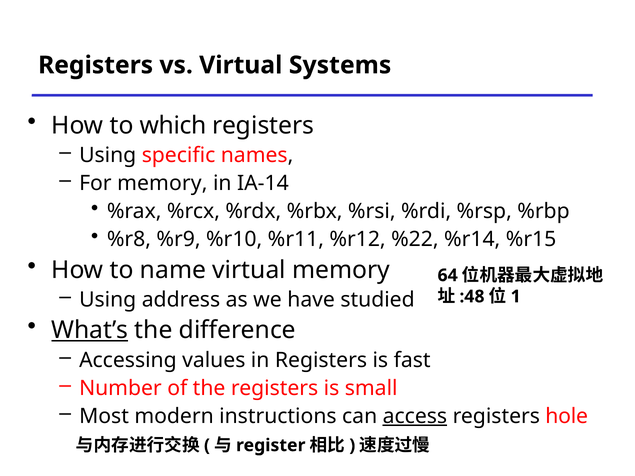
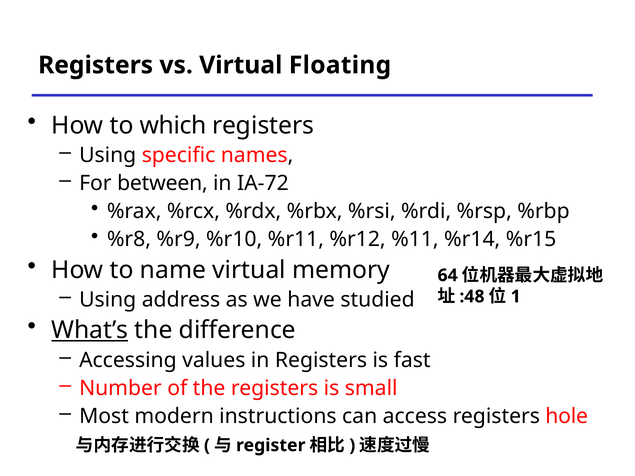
Systems: Systems -> Floating (340, 65)
For memory: memory -> between (162, 184)
IA-14: IA-14 -> IA-72 (263, 184)
%22: %22 -> %11 (415, 240)
access underline: present -> none (415, 416)
